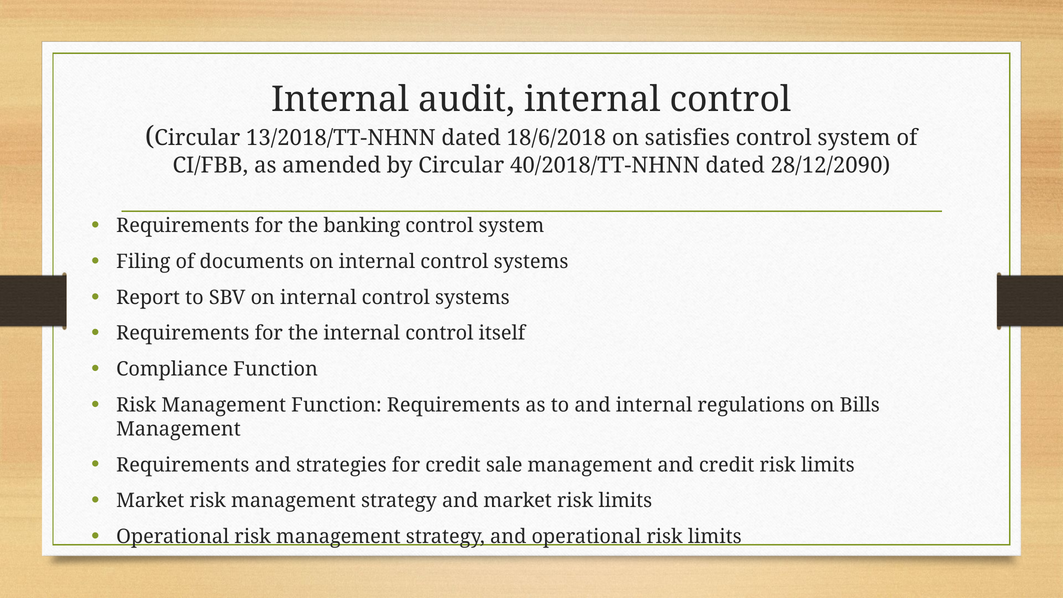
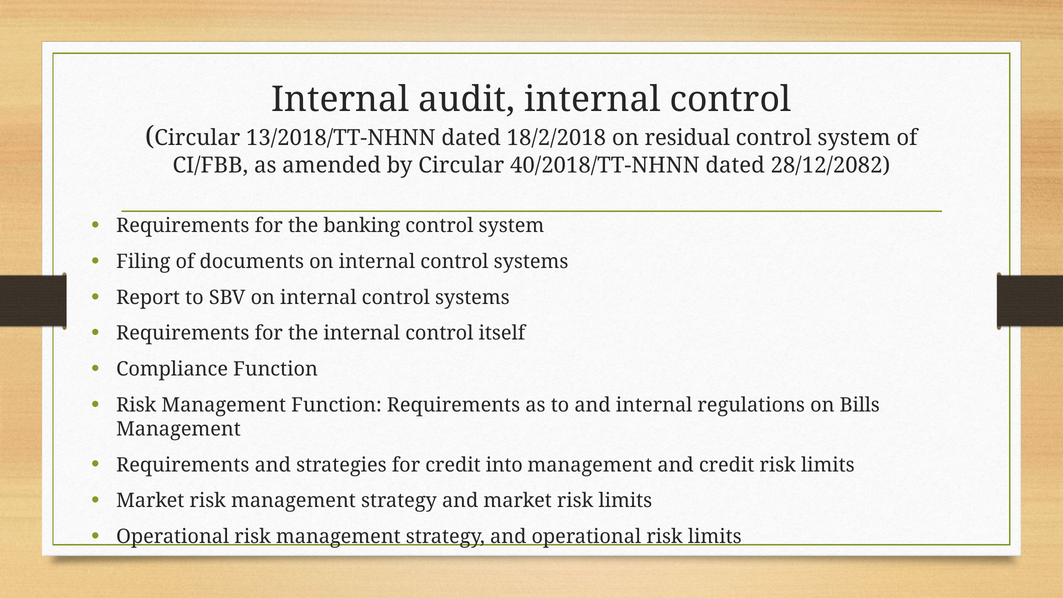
18/6/2018: 18/6/2018 -> 18/2/2018 (556, 138)
satisfies: satisfies -> residual (687, 138)
28/12/2090: 28/12/2090 -> 28/12/2082 (830, 165)
sale: sale -> into (504, 465)
